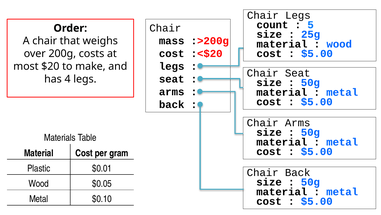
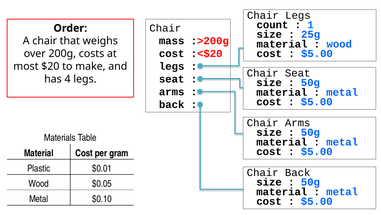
5: 5 -> 1 (311, 25)
